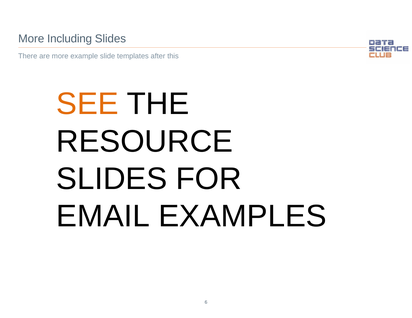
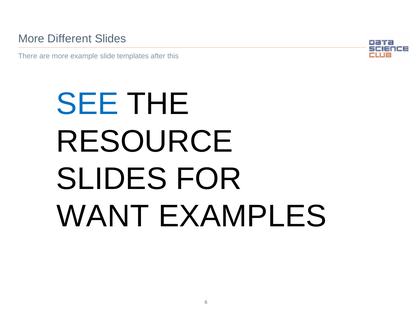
Including: Including -> Different (69, 39)
SEE colour: orange -> blue (87, 104)
EMAIL: EMAIL -> WANT (103, 216)
